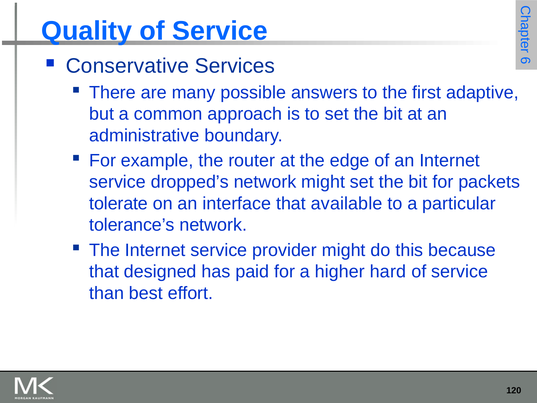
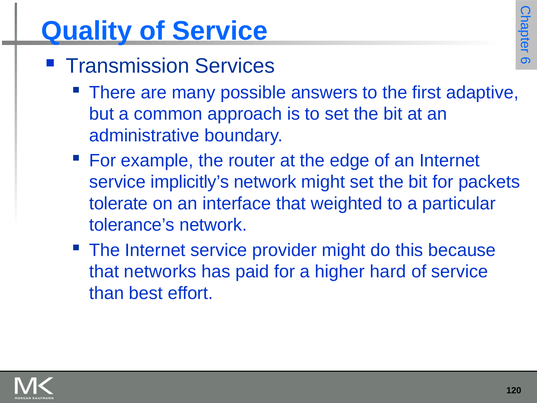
Conservative: Conservative -> Transmission (128, 66)
dropped’s: dropped’s -> implicitly’s (190, 182)
available: available -> weighted (347, 203)
designed: designed -> networks (160, 271)
